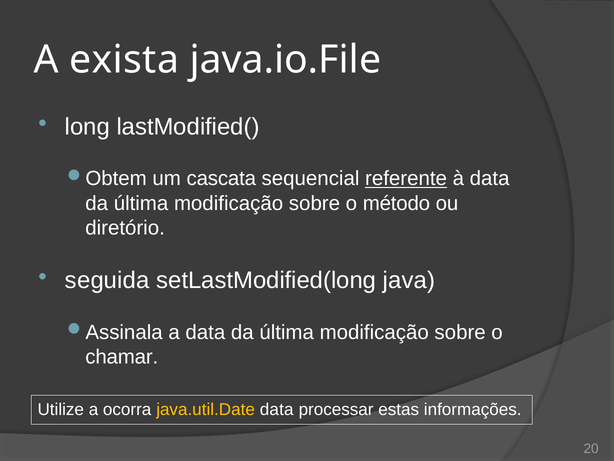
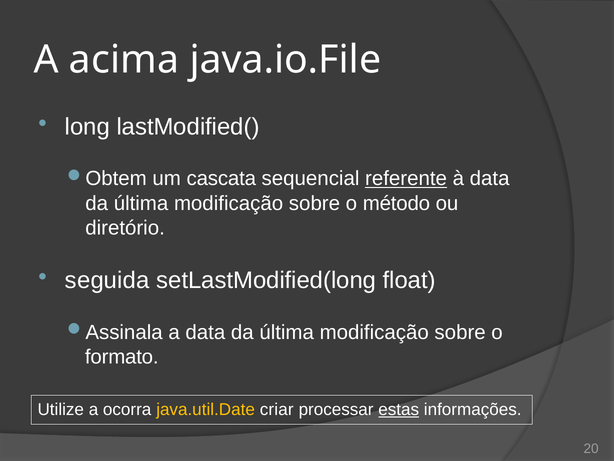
exista: exista -> acima (124, 60)
java: java -> float (409, 280)
chamar: chamar -> formato (122, 357)
java.util.Date data: data -> criar (277, 409)
estas underline: none -> present (399, 409)
